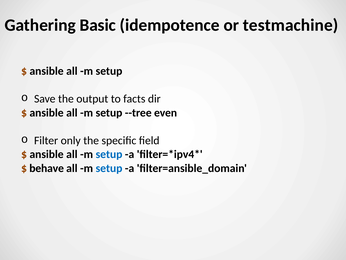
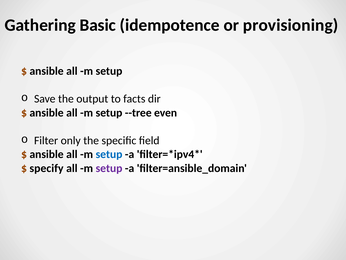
testmachine: testmachine -> provisioning (291, 25)
behave: behave -> specify (47, 168)
setup colour: blue -> purple (109, 168)
